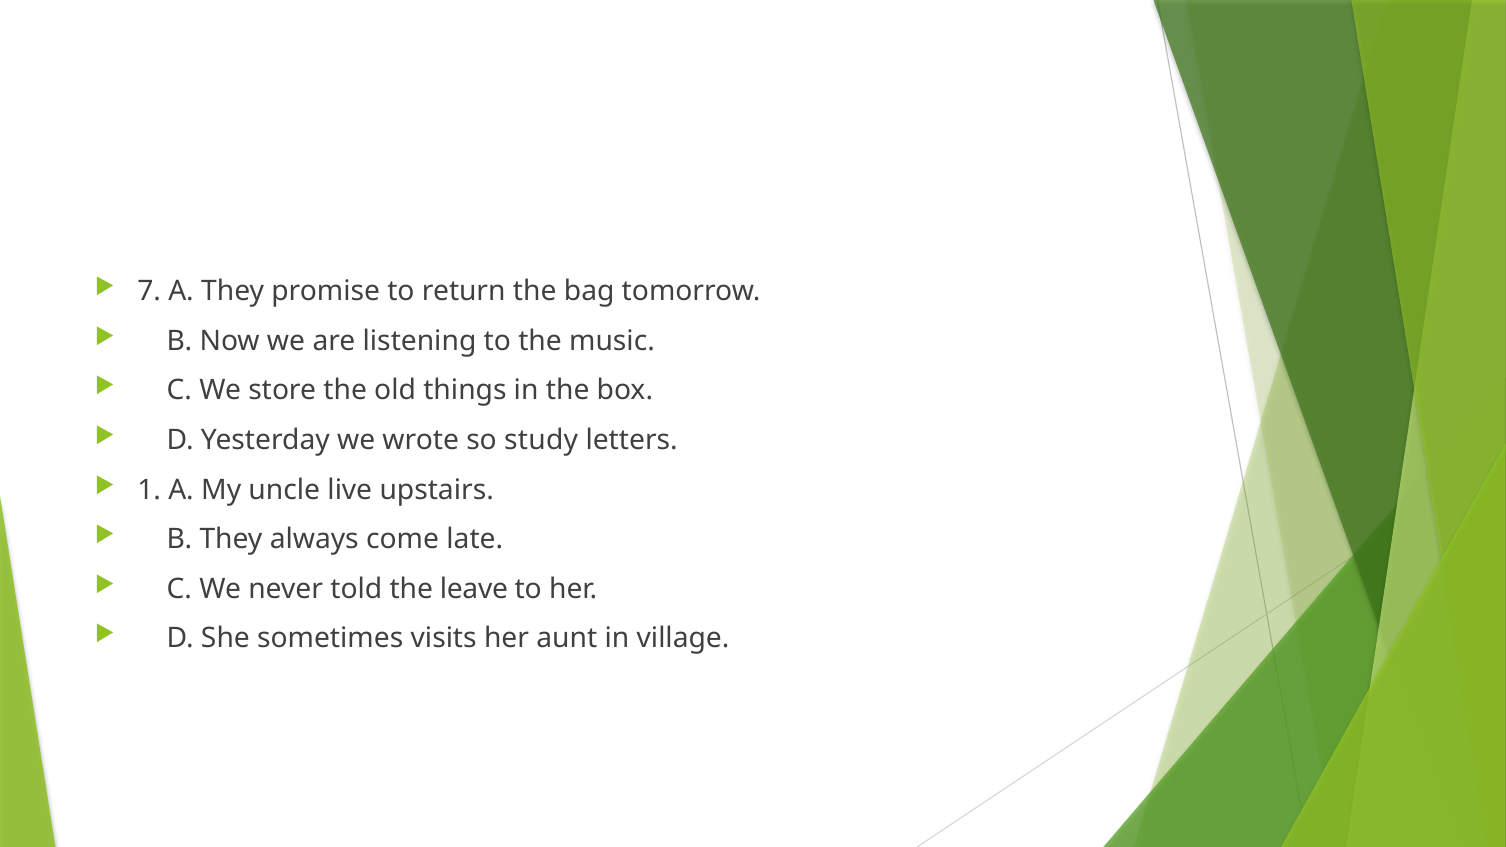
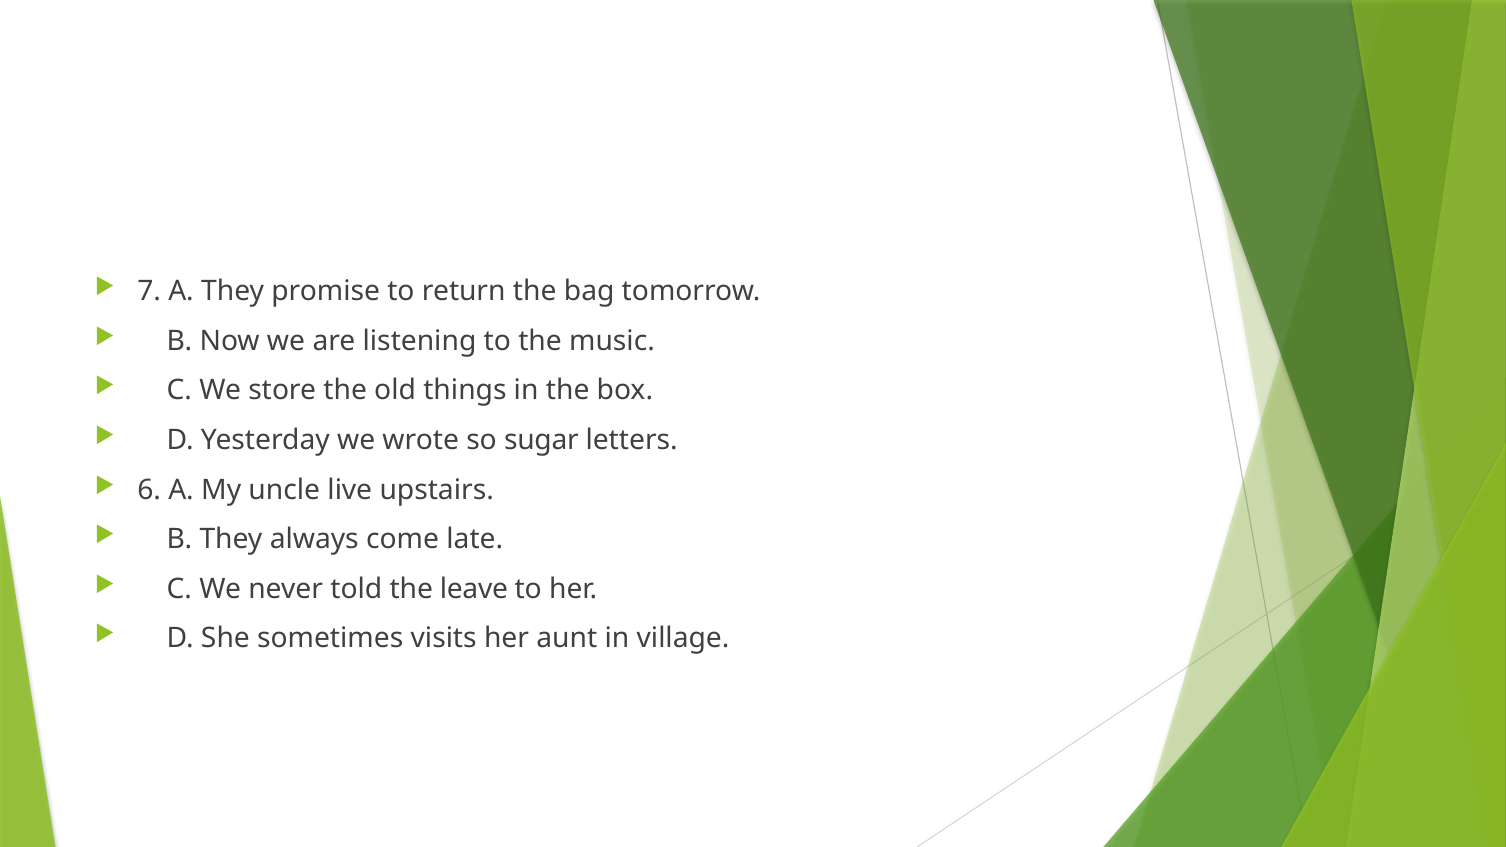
study: study -> sugar (541, 440)
1: 1 -> 6 (149, 490)
